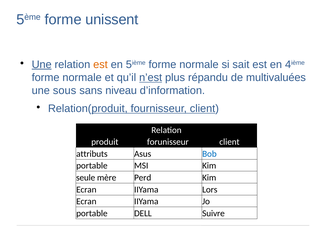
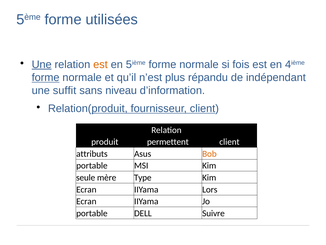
unissent: unissent -> utilisées (112, 19)
sait: sait -> fois (241, 64)
forme underline: none -> present (46, 77)
n’est underline: present -> none (151, 77)
multivaluées: multivaluées -> indépendant (276, 77)
sous: sous -> suffit (65, 90)
forunisseur: forunisseur -> permettent (168, 142)
Bob colour: blue -> orange (209, 154)
Perd: Perd -> Type (143, 177)
